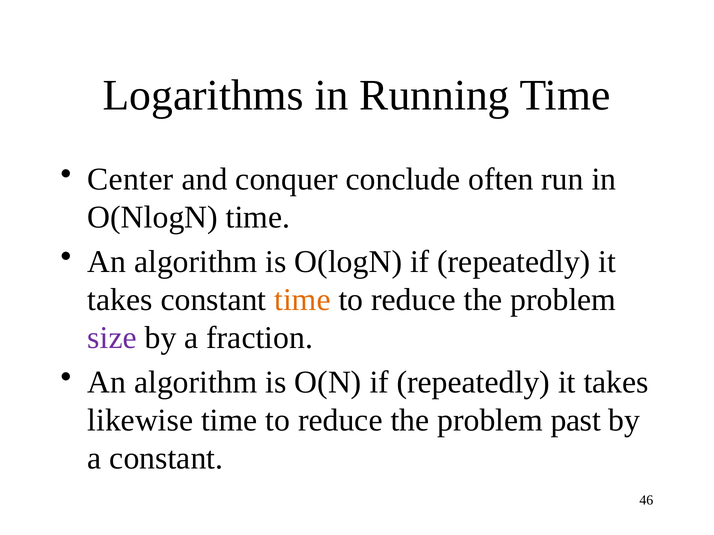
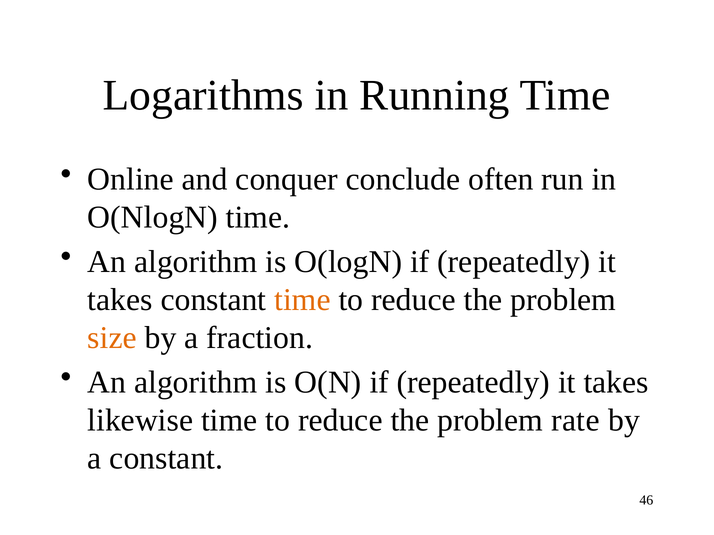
Center: Center -> Online (131, 180)
size colour: purple -> orange (112, 338)
past: past -> rate (575, 421)
